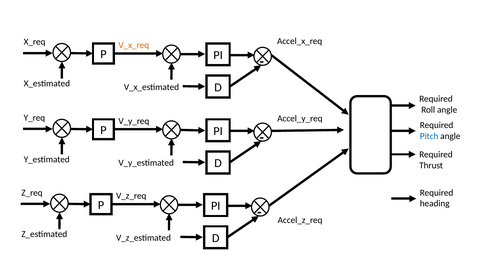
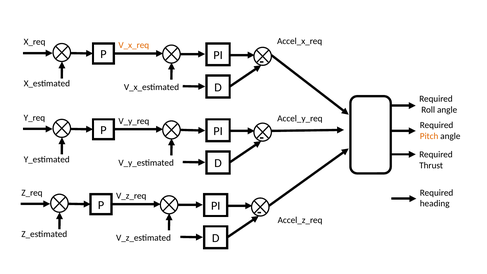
Pitch colour: blue -> orange (429, 136)
